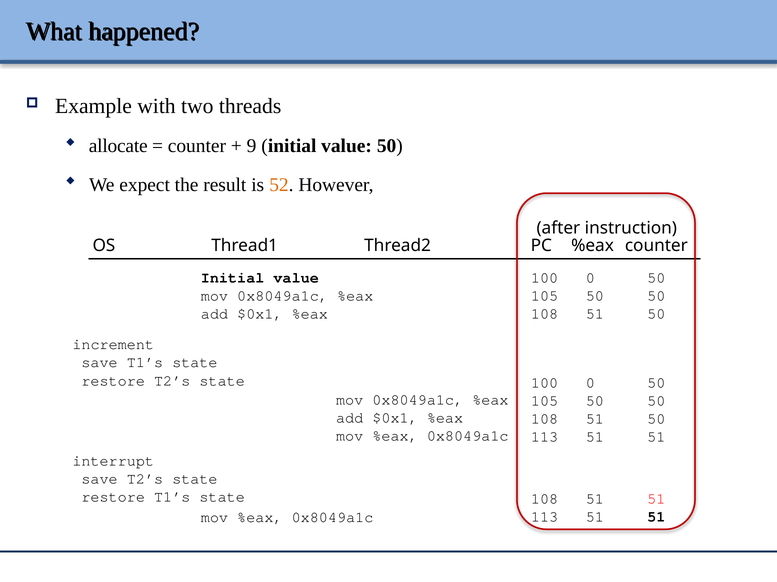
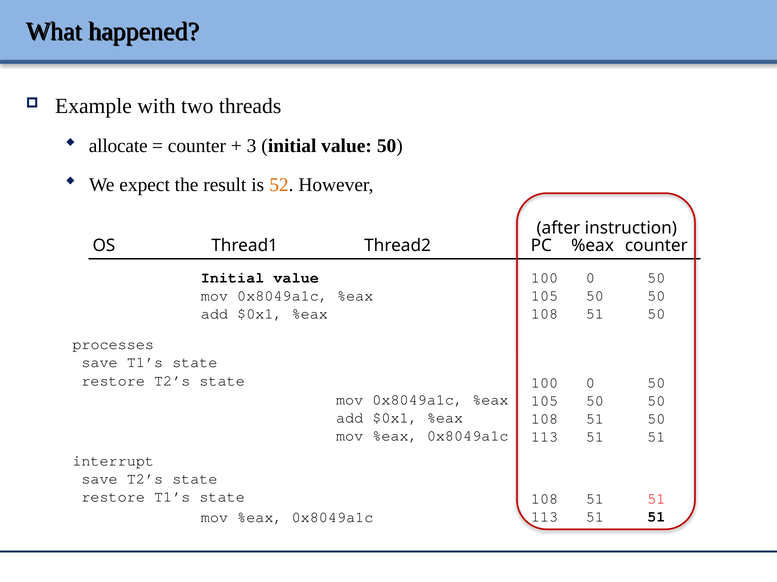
9: 9 -> 3 (251, 146)
increment: increment -> processes (113, 345)
